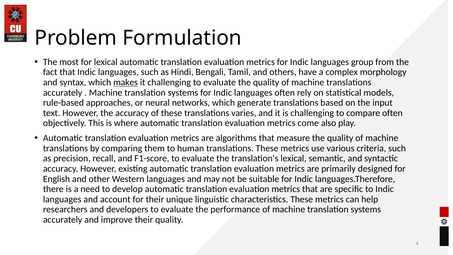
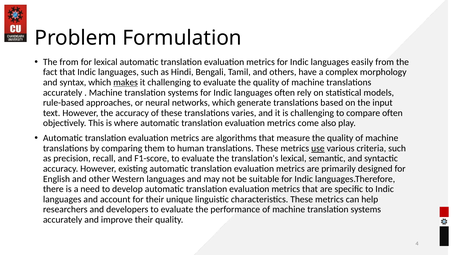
The most: most -> from (69, 62)
group: group -> easily (362, 62)
use underline: none -> present (318, 148)
